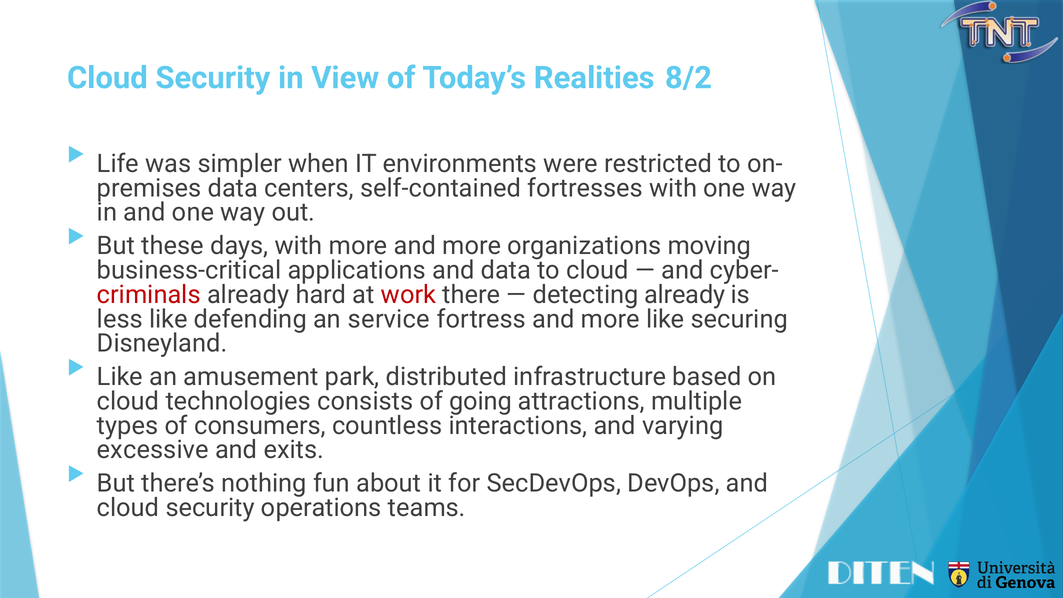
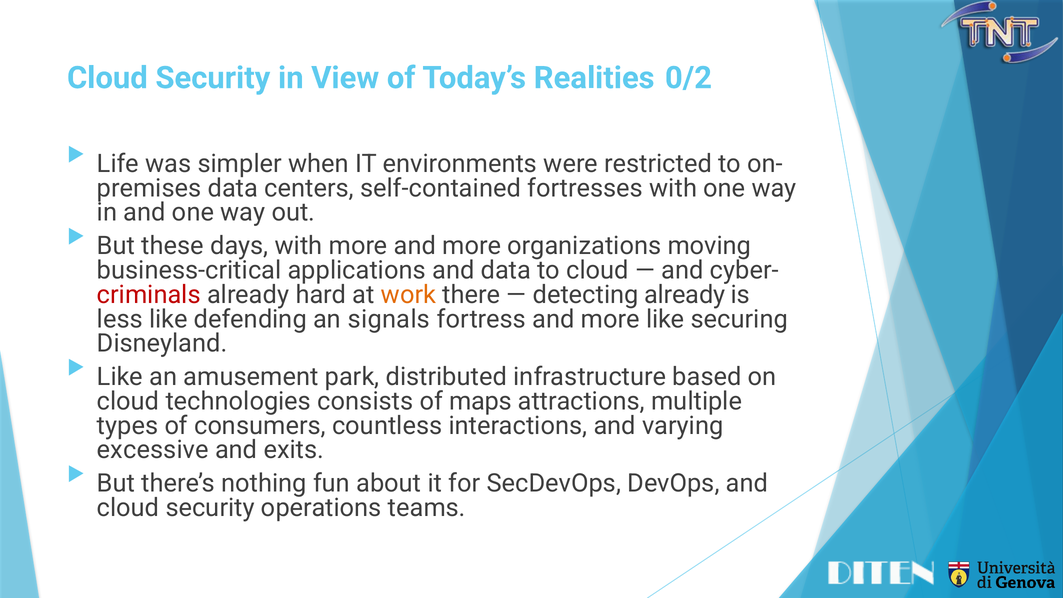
8/2: 8/2 -> 0/2 (688, 78)
work colour: red -> orange (409, 295)
service: service -> signals (389, 319)
going: going -> maps (481, 401)
